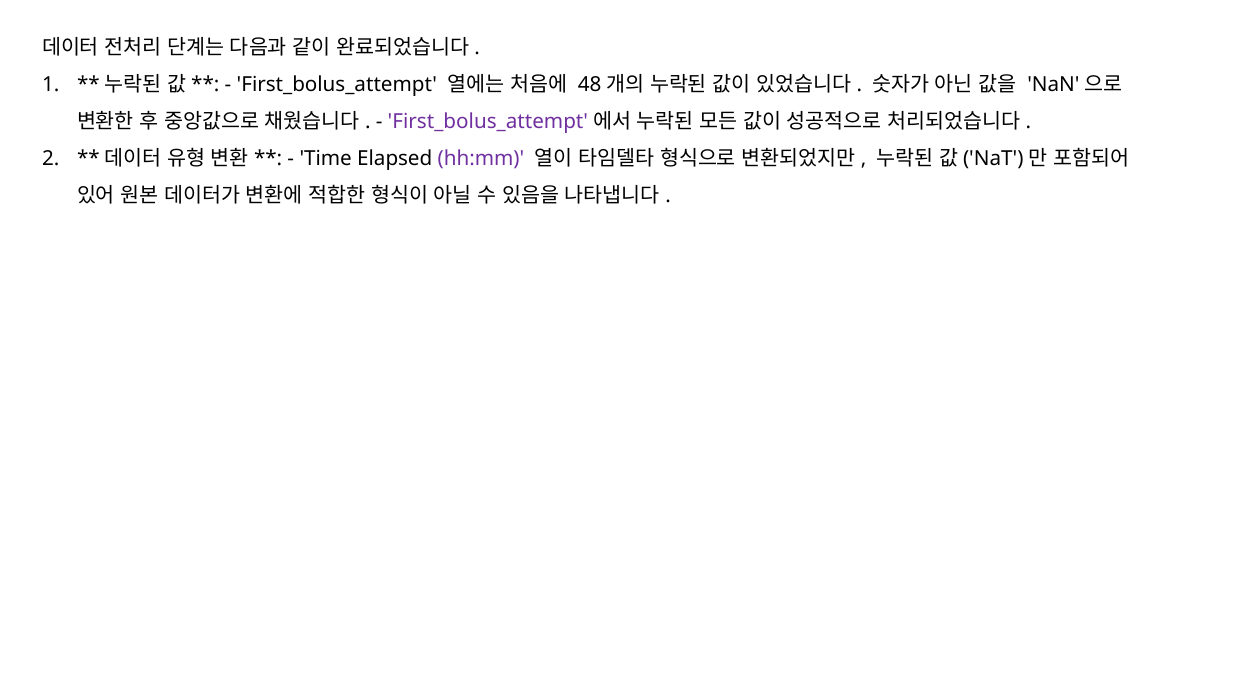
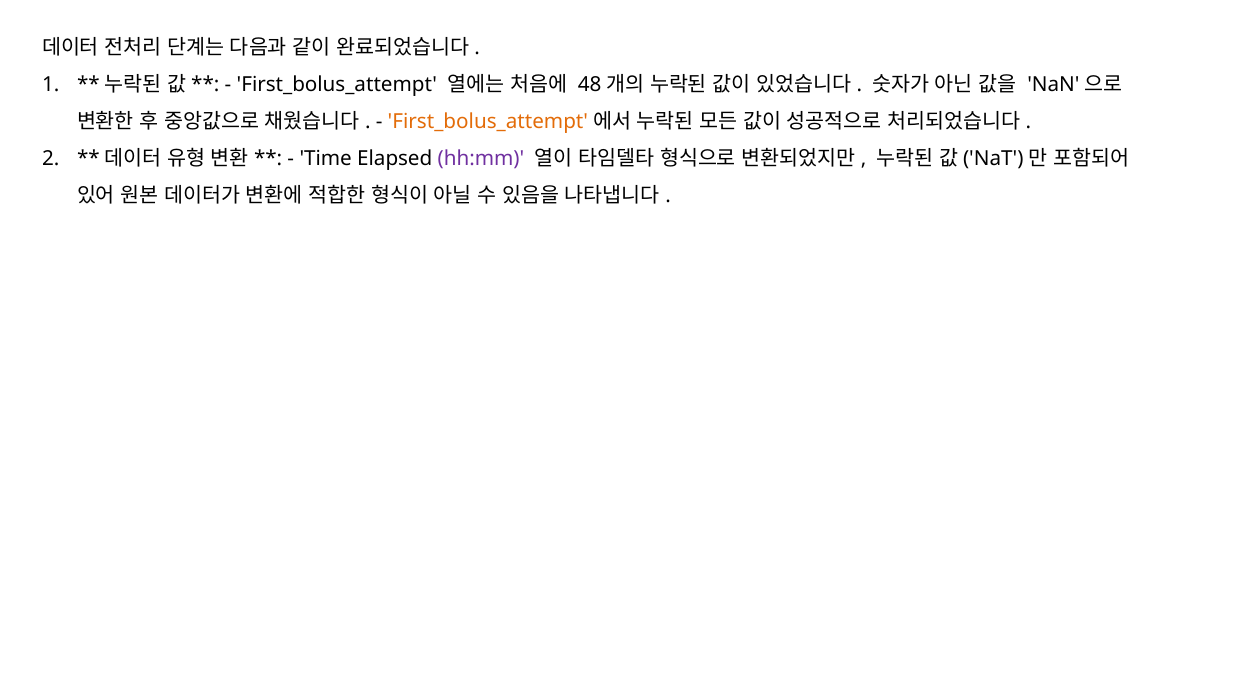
First_bolus_attempt colour: purple -> orange (488, 122)
